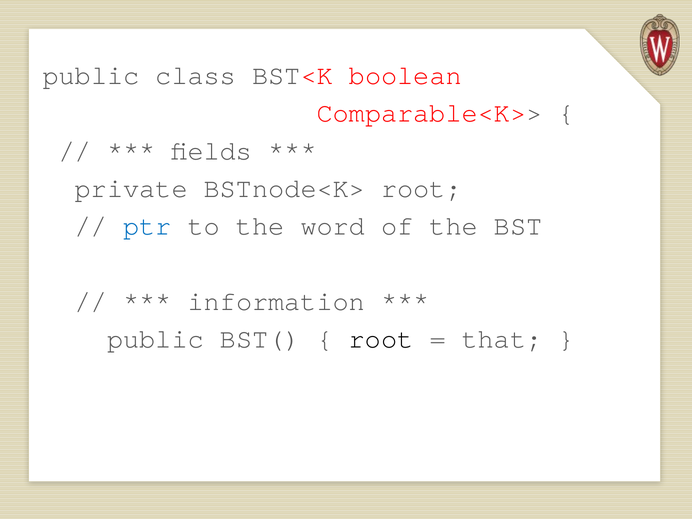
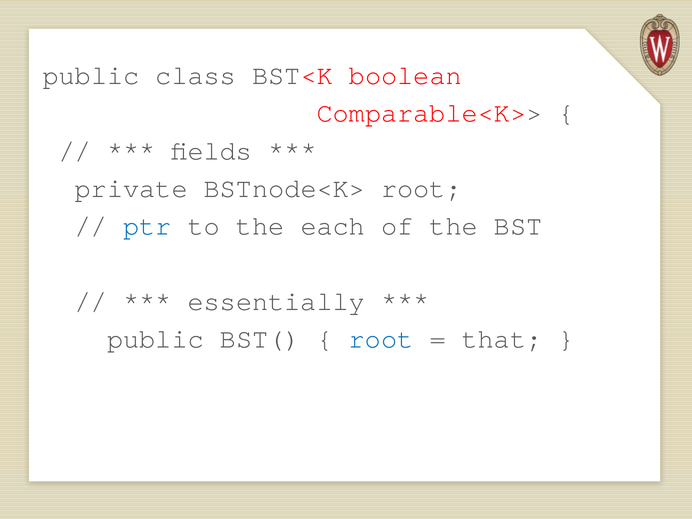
word: word -> each (333, 226)
information: information -> essentially (276, 301)
root colour: black -> blue (381, 339)
